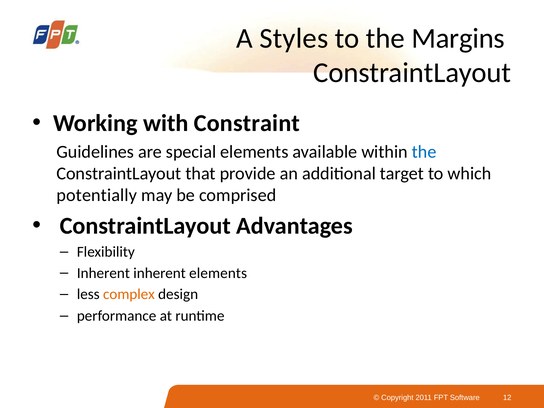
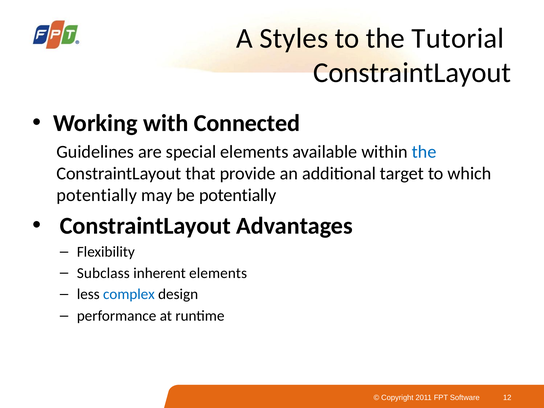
Margins: Margins -> Tutorial (458, 38)
Constraint: Constraint -> Connected (247, 123)
be comprised: comprised -> potentially (238, 195)
Inherent: Inherent -> Subclass (103, 273)
complex colour: orange -> blue (129, 294)
